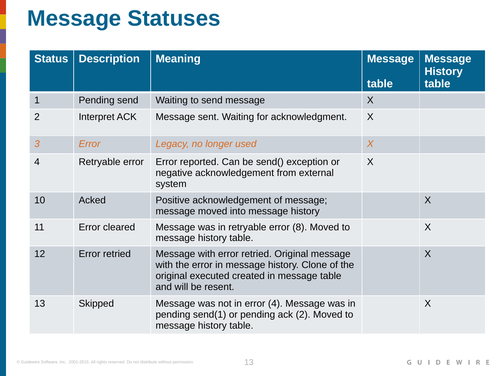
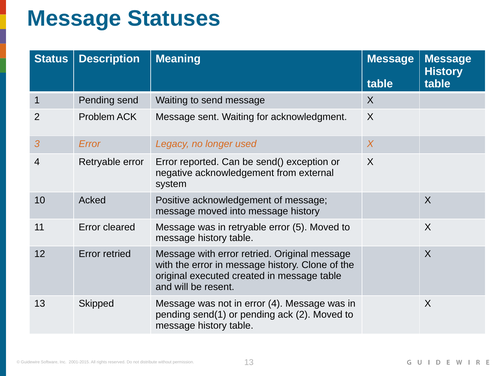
Interpret: Interpret -> Problem (97, 117)
8: 8 -> 5 (300, 227)
